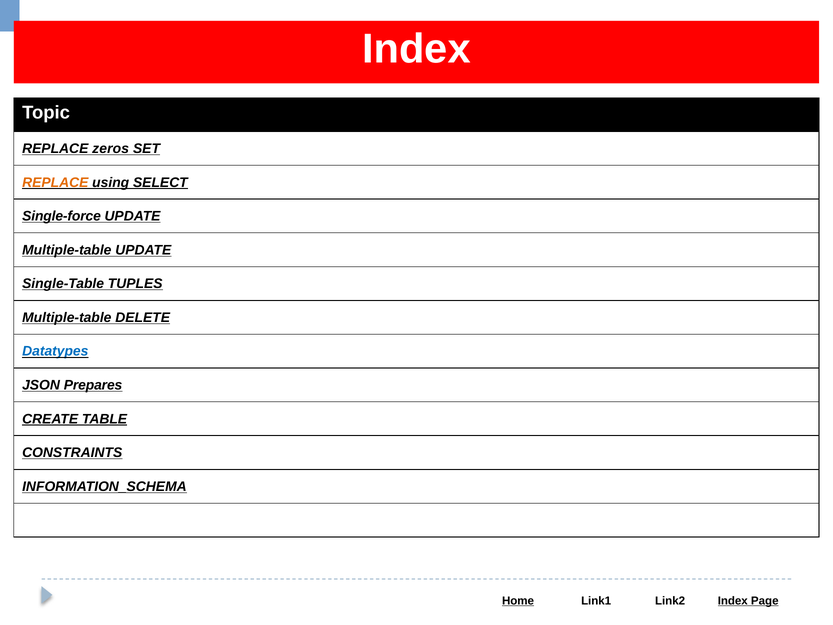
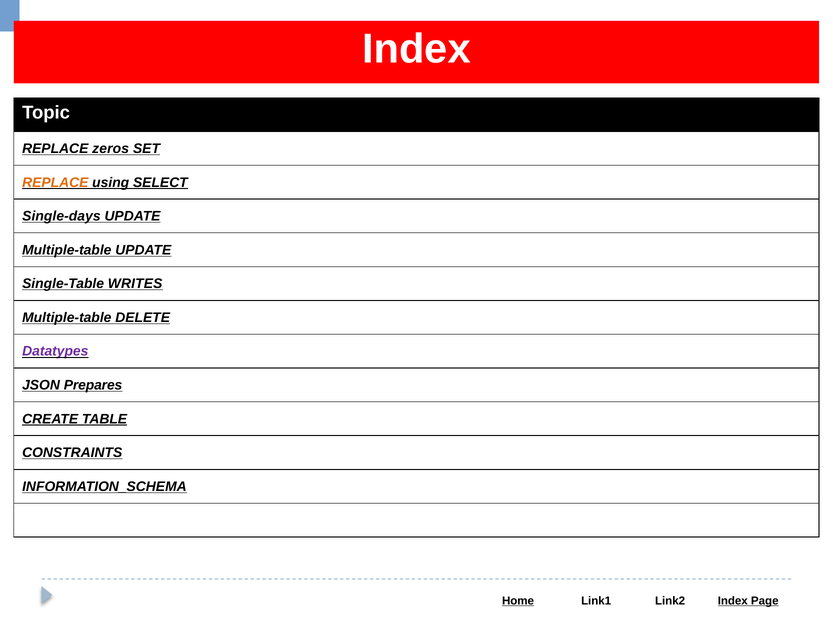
Single-force: Single-force -> Single-days (61, 216)
TUPLES: TUPLES -> WRITES (135, 284)
Datatypes colour: blue -> purple (55, 351)
